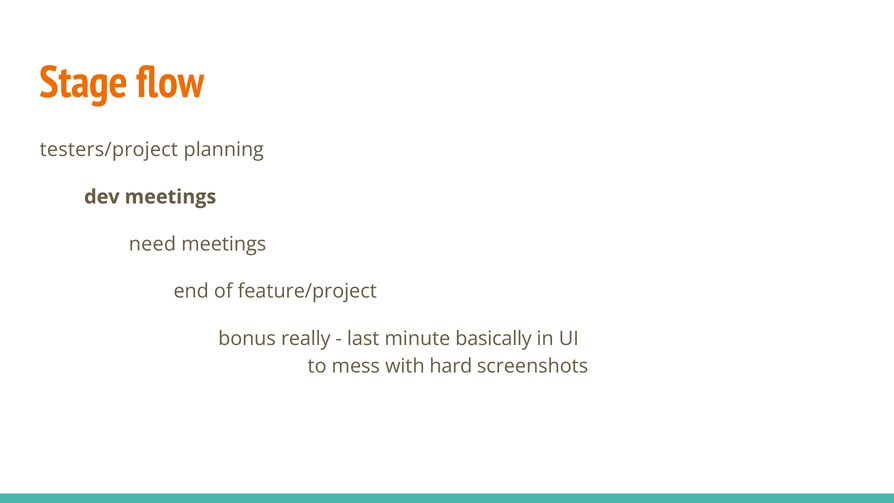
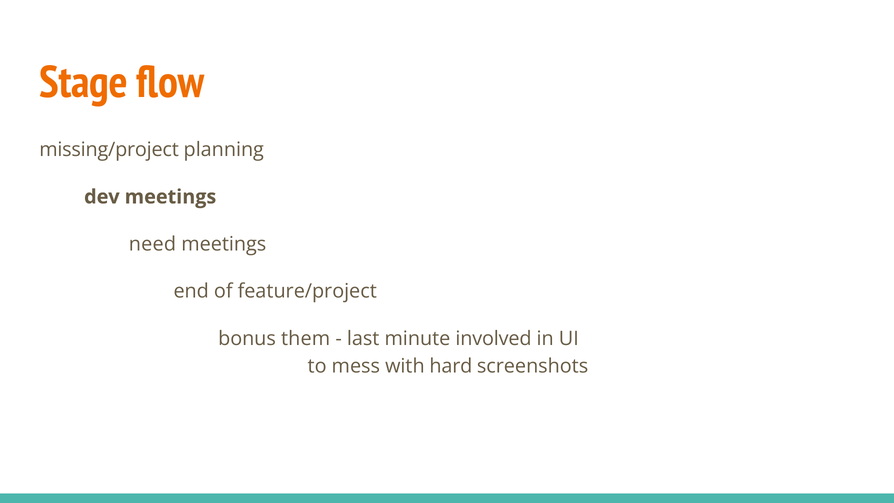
testers/project: testers/project -> missing/project (109, 150)
really: really -> them (306, 339)
basically: basically -> involved (494, 339)
